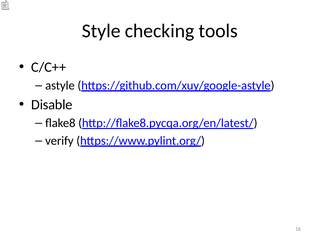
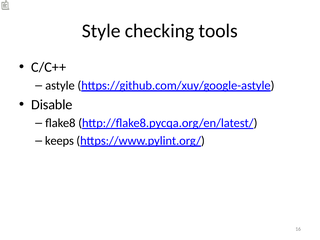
verify: verify -> keeps (59, 141)
